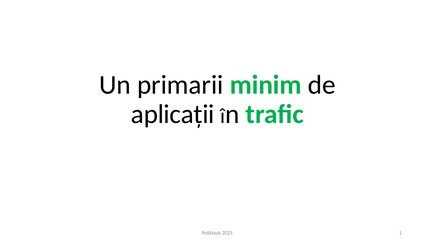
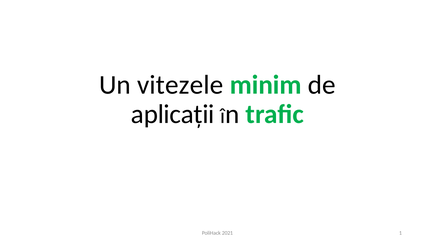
primarii: primarii -> vitezele (180, 85)
